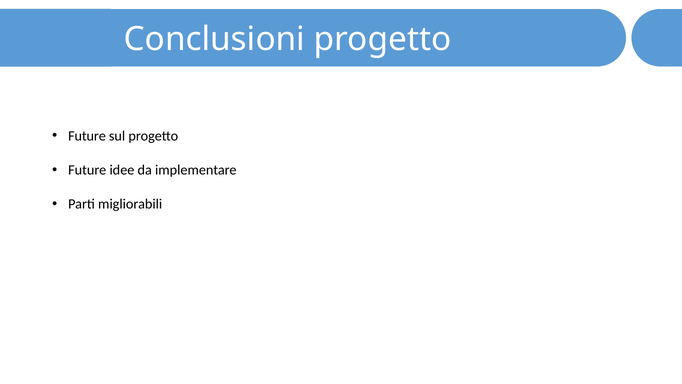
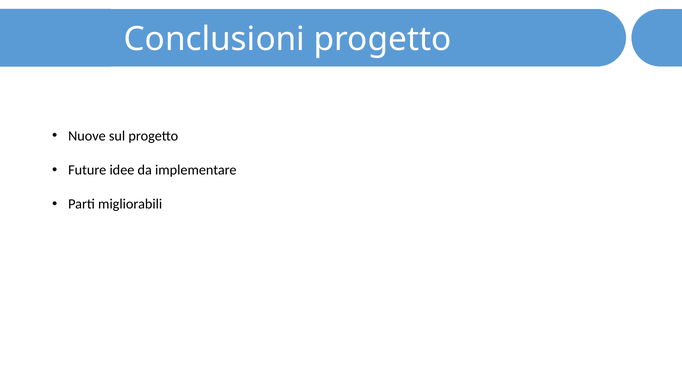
Future: Future -> Nuove (87, 136)
